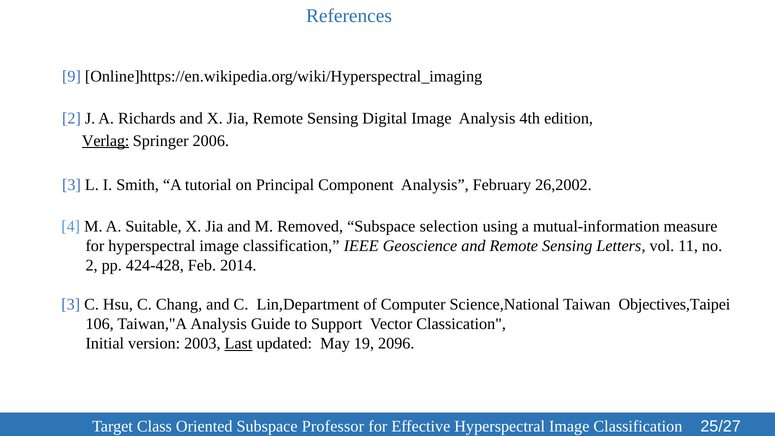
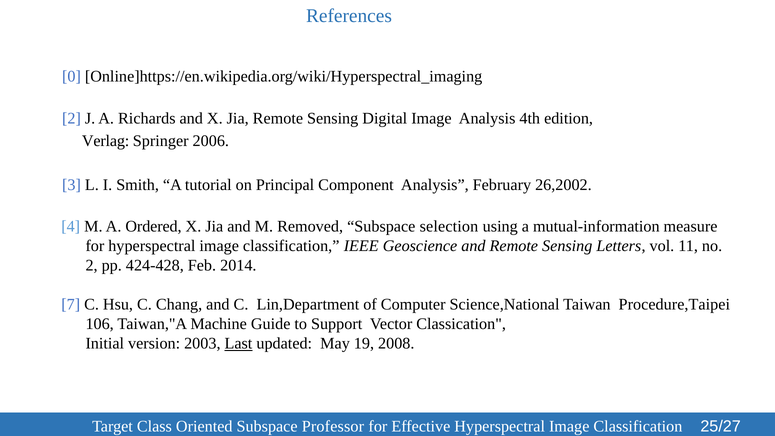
9: 9 -> 0 (71, 77)
Verlag underline: present -> none (106, 141)
Suitable: Suitable -> Ordered (154, 227)
3: 3 -> 7 (71, 305)
Objectives,Taipei: Objectives,Taipei -> Procedure,Taipei (674, 305)
Taiwan,"A Analysis: Analysis -> Machine (219, 324)
2096: 2096 -> 2008 (396, 343)
